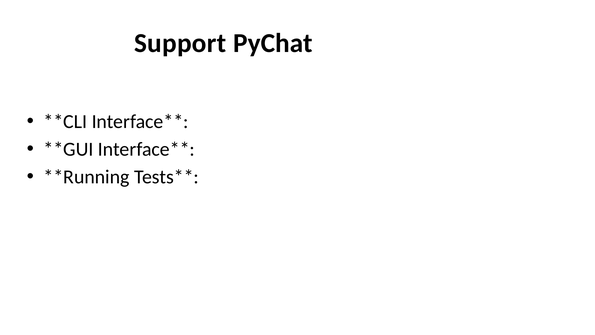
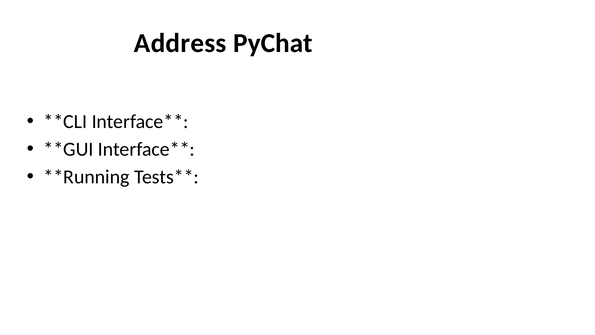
Support: Support -> Address (180, 43)
